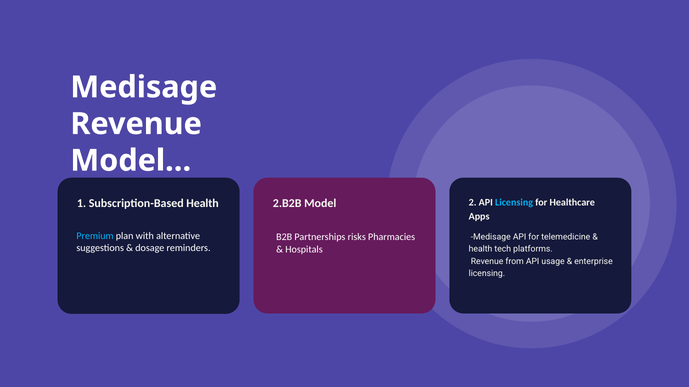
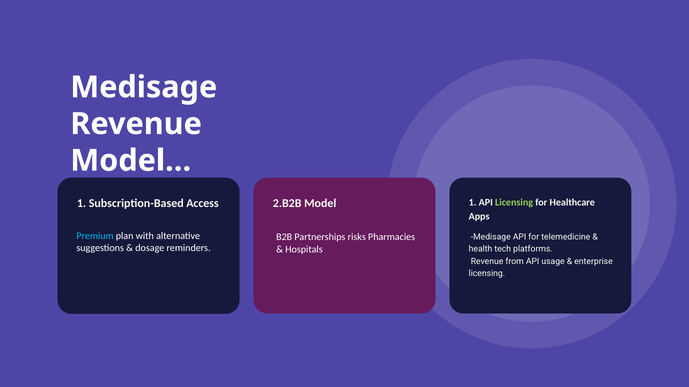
Subscription-Based Health: Health -> Access (203, 204)
Model 2: 2 -> 1 (473, 203)
Licensing colour: light blue -> light green (514, 203)
